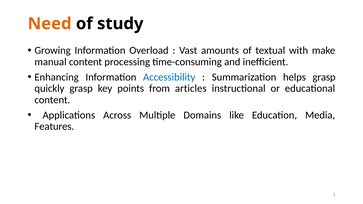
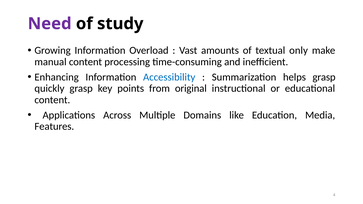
Need colour: orange -> purple (50, 24)
with: with -> only (299, 51)
articles: articles -> original (191, 89)
